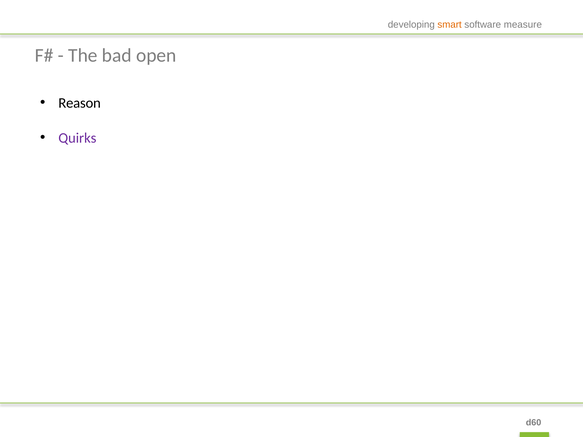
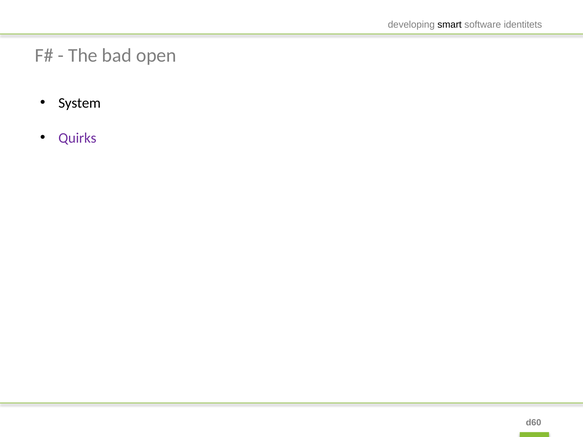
smart colour: orange -> black (450, 25)
measure: measure -> identitets (523, 25)
Reason: Reason -> System (80, 103)
